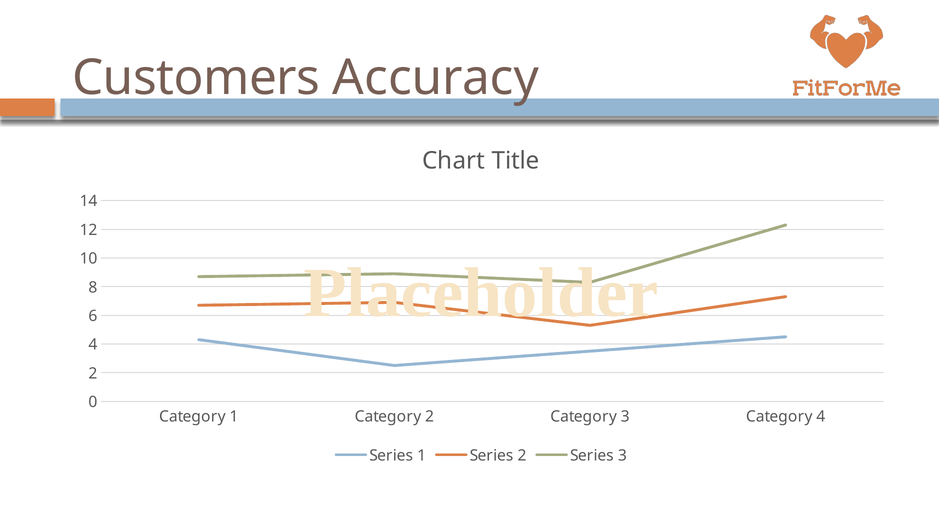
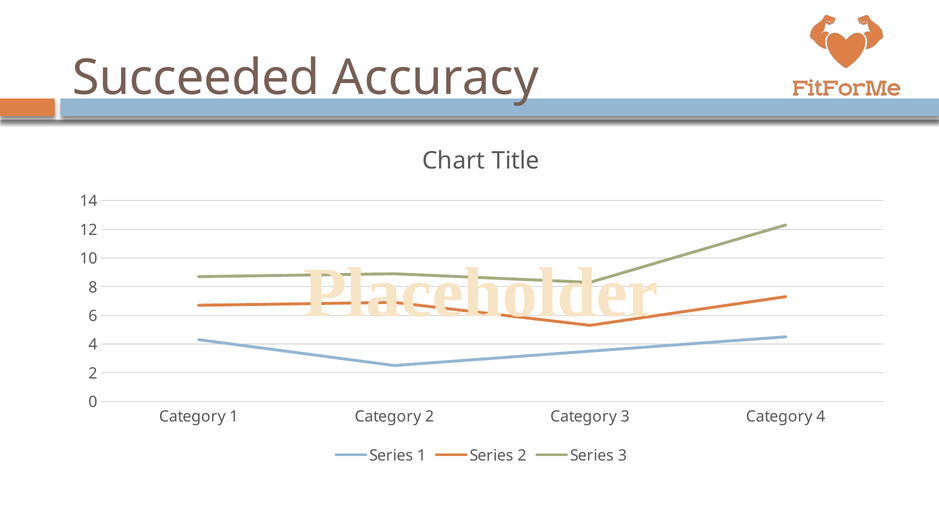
Customers: Customers -> Succeeded (196, 78)
